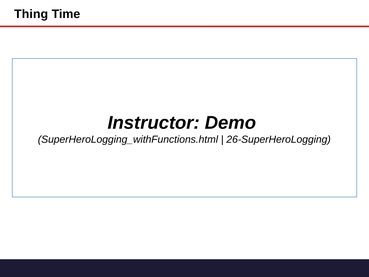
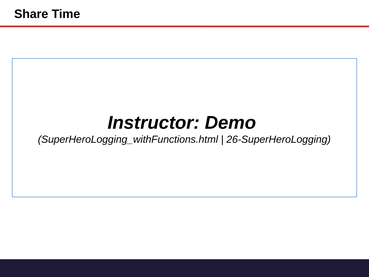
Thing: Thing -> Share (31, 14)
